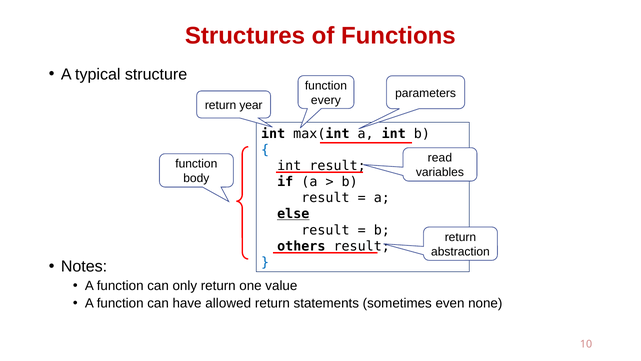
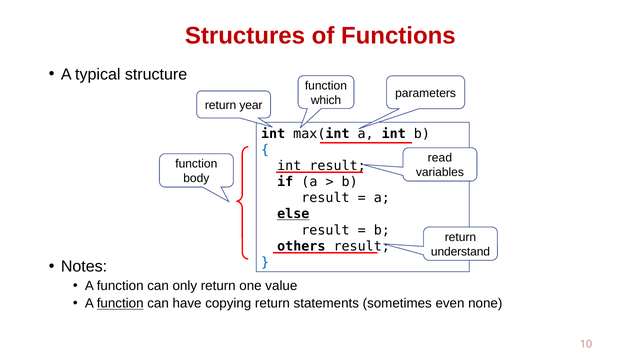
every: every -> which (326, 100)
abstraction: abstraction -> understand (460, 251)
function underline: none -> present (120, 303)
allowed: allowed -> copying (228, 303)
